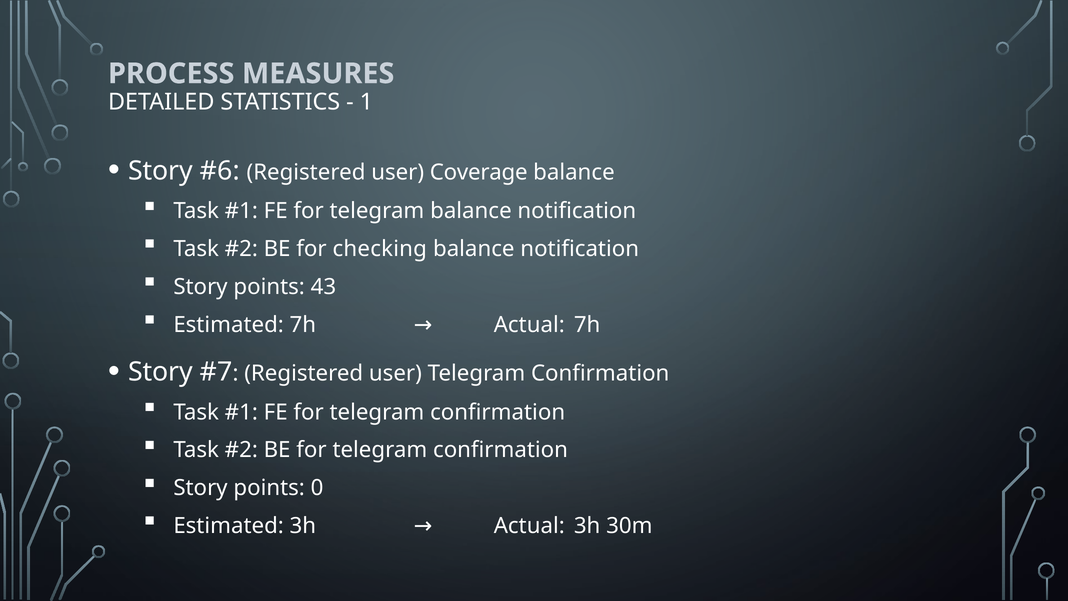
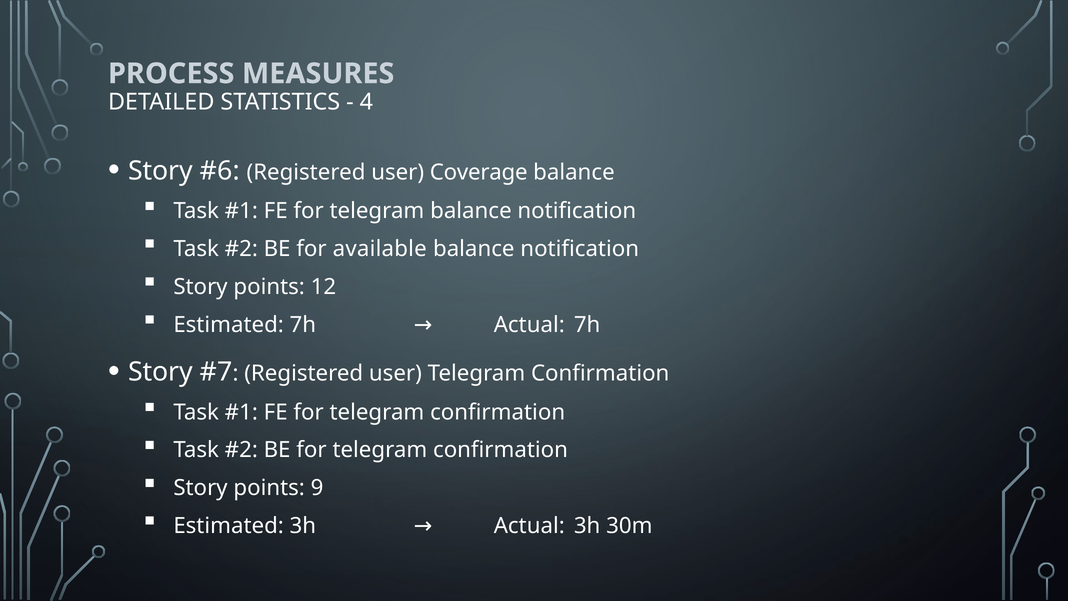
1: 1 -> 4 (366, 102)
checking: checking -> available (380, 249)
43: 43 -> 12 (323, 287)
0: 0 -> 9 (317, 488)
